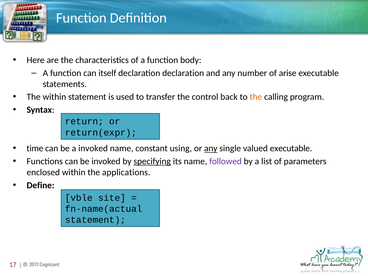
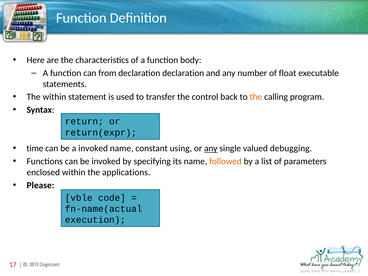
itself: itself -> from (107, 73)
arise: arise -> float (288, 73)
valued executable: executable -> debugging (291, 148)
specifying underline: present -> none (152, 161)
followed colour: purple -> orange (225, 161)
Define: Define -> Please (41, 185)
site: site -> code (112, 198)
statement: statement -> execution (95, 220)
